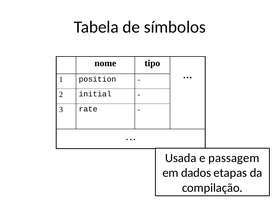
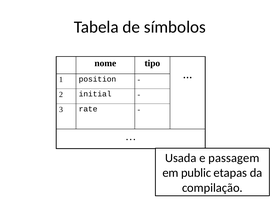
dados: dados -> public (196, 173)
